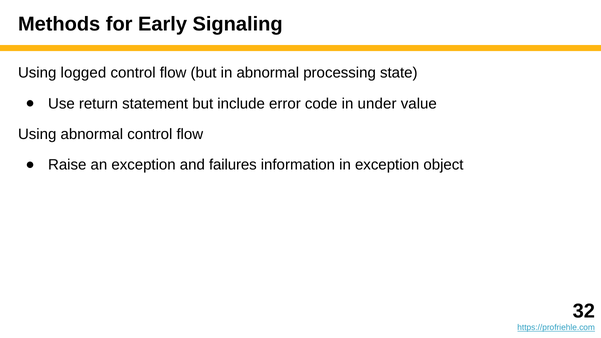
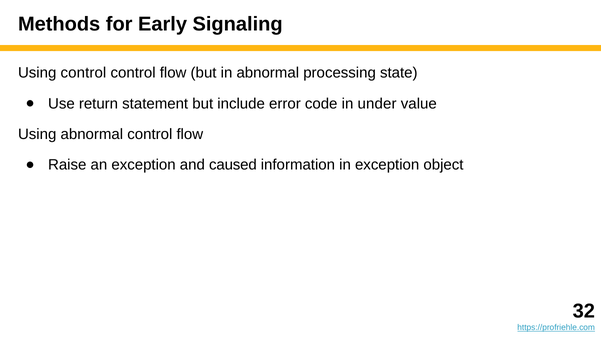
Using logged: logged -> control (83, 73)
failures: failures -> caused (233, 165)
